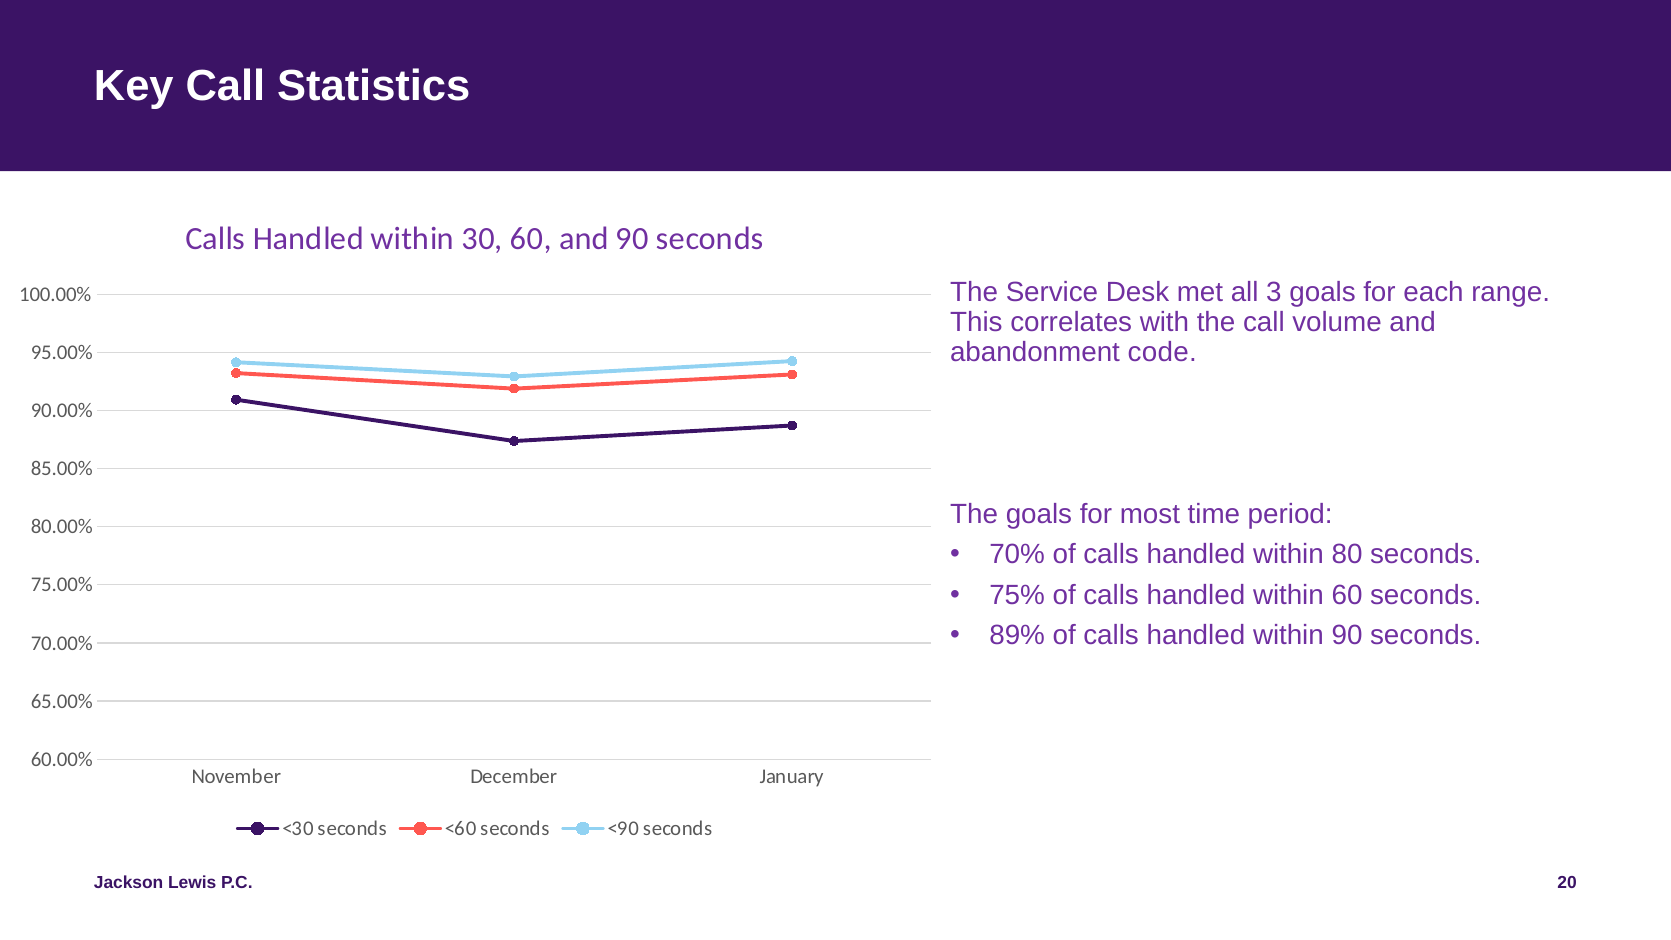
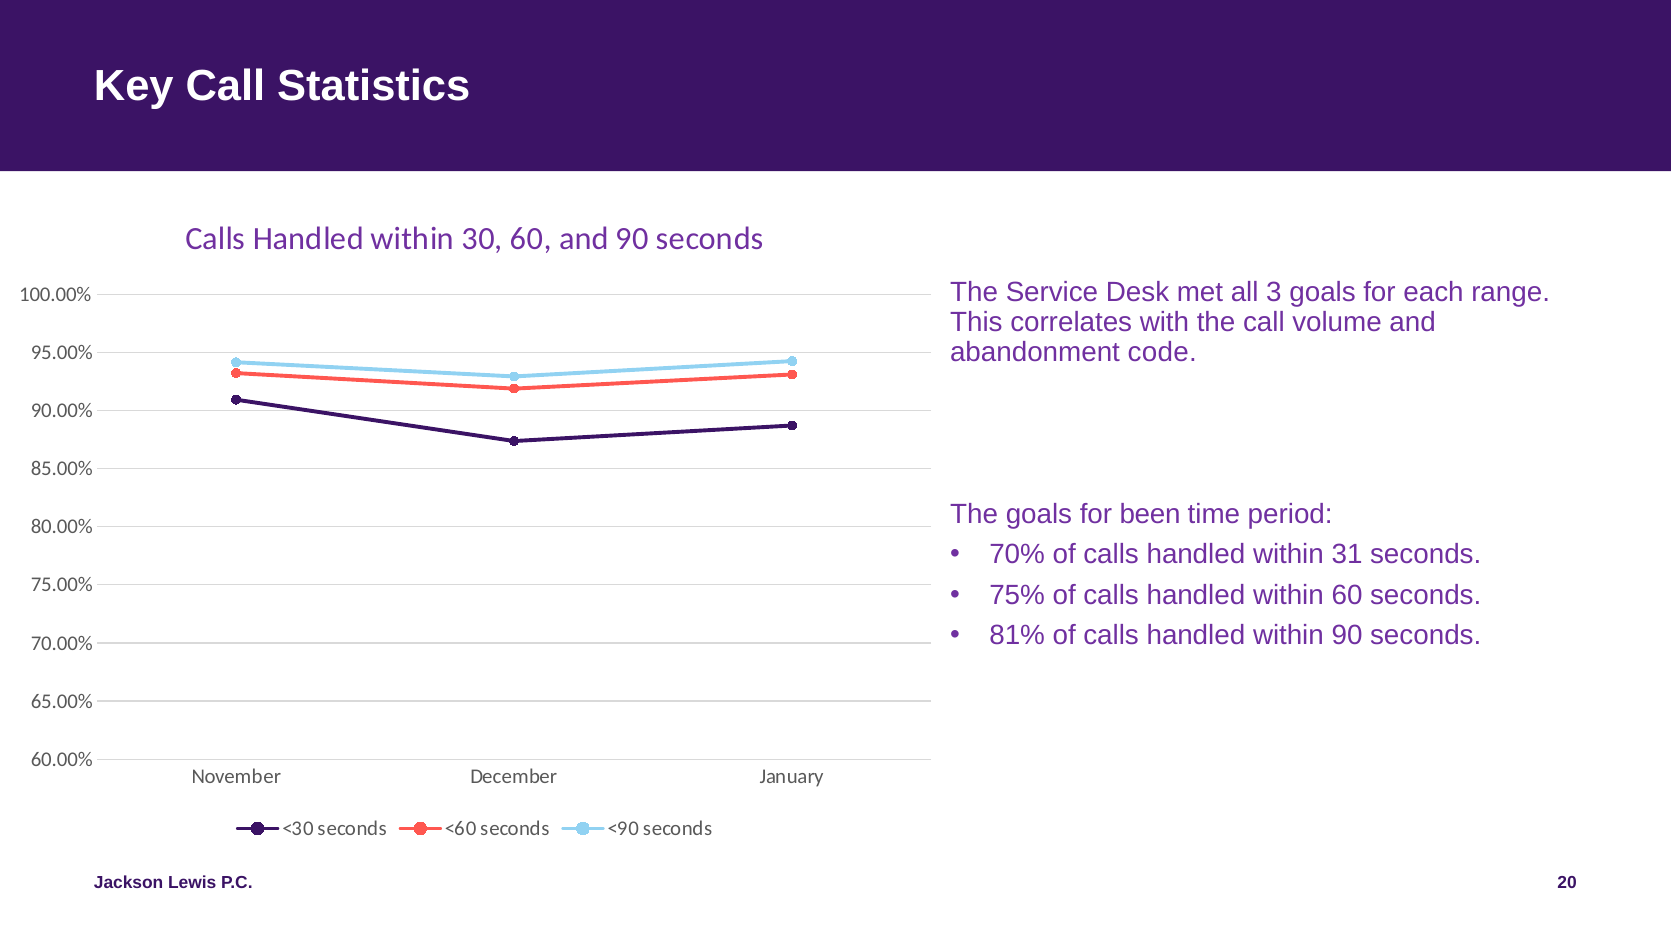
most: most -> been (1150, 514)
80: 80 -> 31 (1347, 555)
89%: 89% -> 81% (1017, 636)
